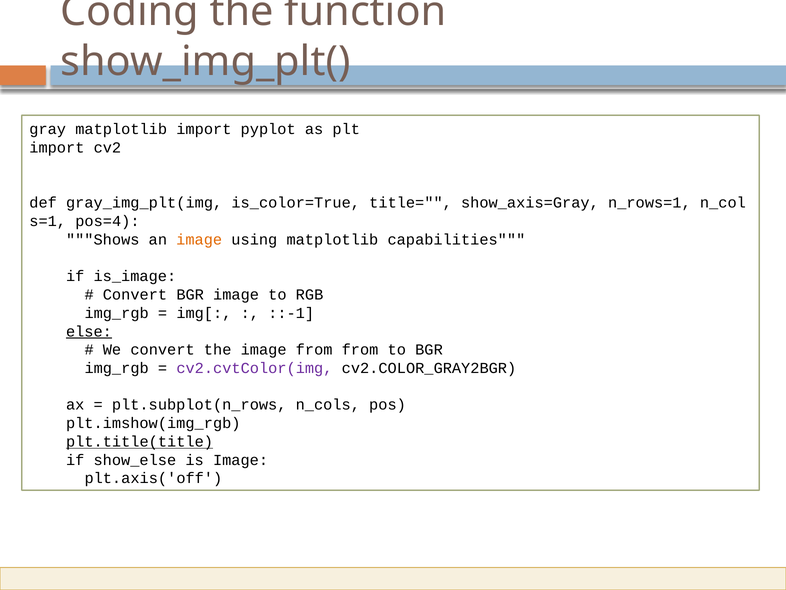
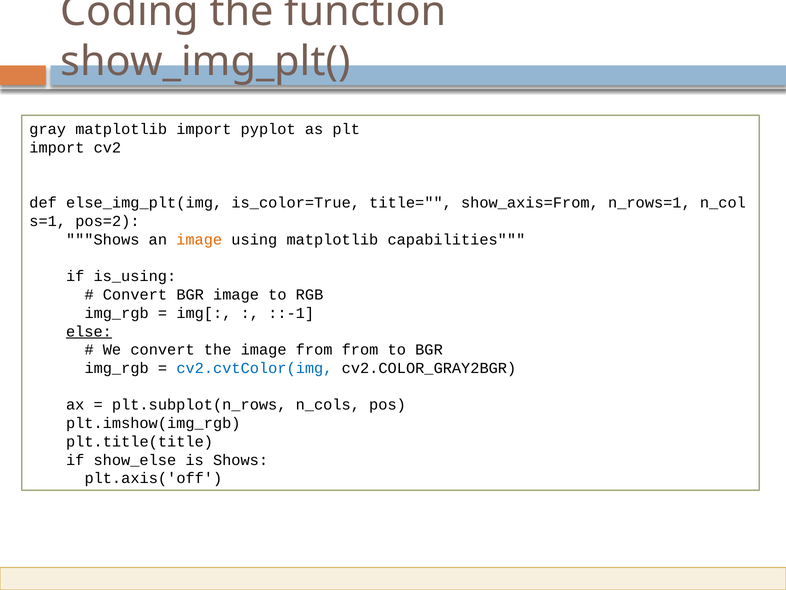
gray_img_plt(img: gray_img_plt(img -> else_img_plt(img (144, 203)
show_axis=Gray: show_axis=Gray -> show_axis=From (530, 203)
pos=4: pos=4 -> pos=2 (107, 221)
is_image: is_image -> is_using (135, 276)
cv2.cvtColor(img colour: purple -> blue (254, 368)
plt.title(title underline: present -> none (140, 441)
is Image: Image -> Shows (241, 460)
